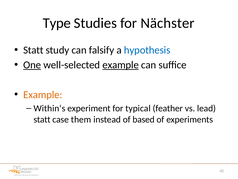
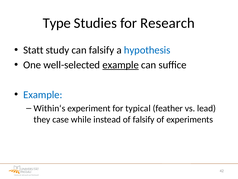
Nächster: Nächster -> Research (168, 23)
One underline: present -> none (32, 65)
Example colour: orange -> blue (43, 94)
statt: statt -> they (42, 119)
them: them -> while (81, 119)
of based: based -> falsify (144, 119)
